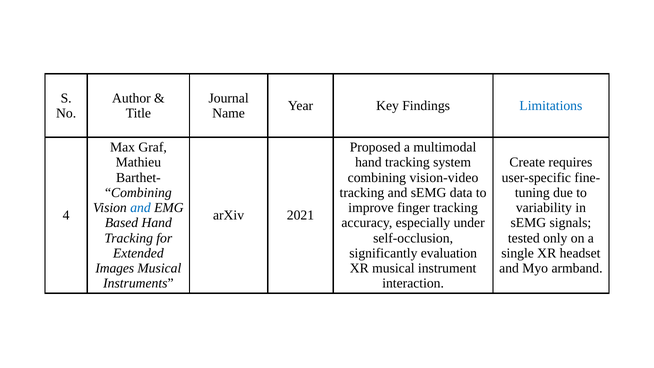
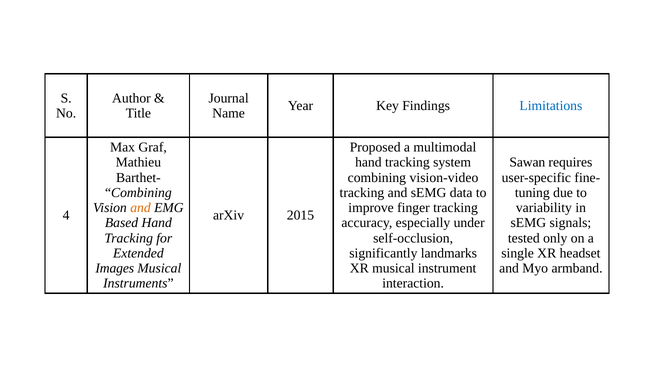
Create: Create -> Sawan (527, 162)
and colour: blue -> orange (141, 208)
2021: 2021 -> 2015 (300, 215)
evaluation: evaluation -> landmarks (449, 253)
